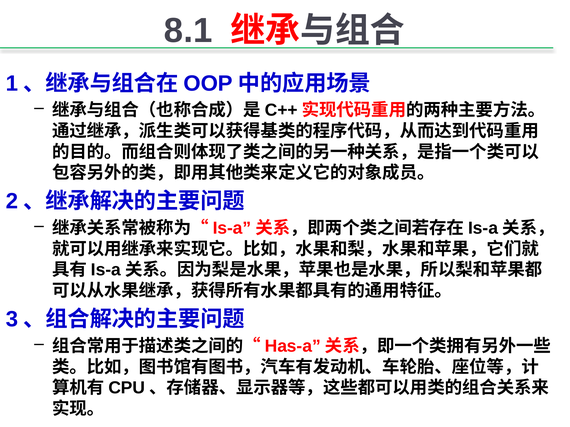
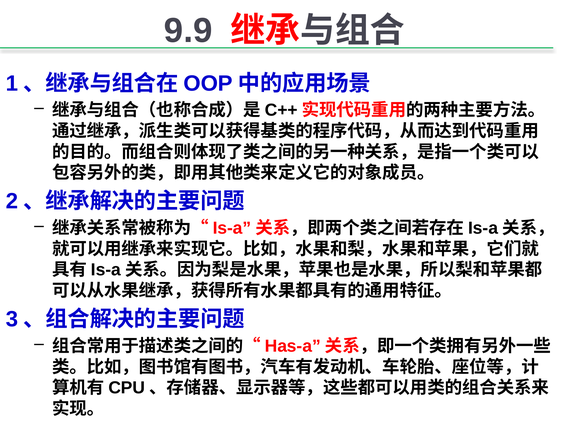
8.1: 8.1 -> 9.9 (188, 31)
